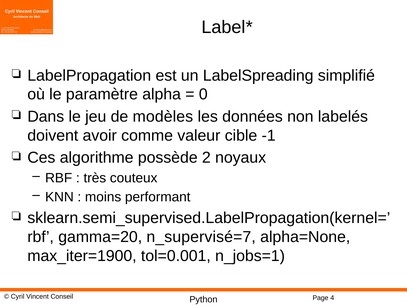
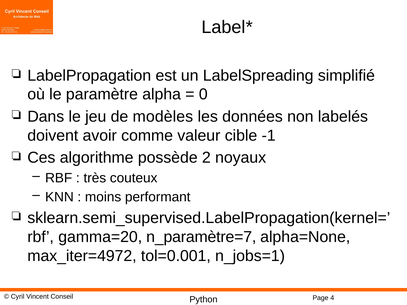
n_supervisé=7: n_supervisé=7 -> n_paramètre=7 (201, 237)
max_iter=1900: max_iter=1900 -> max_iter=4972 (82, 256)
